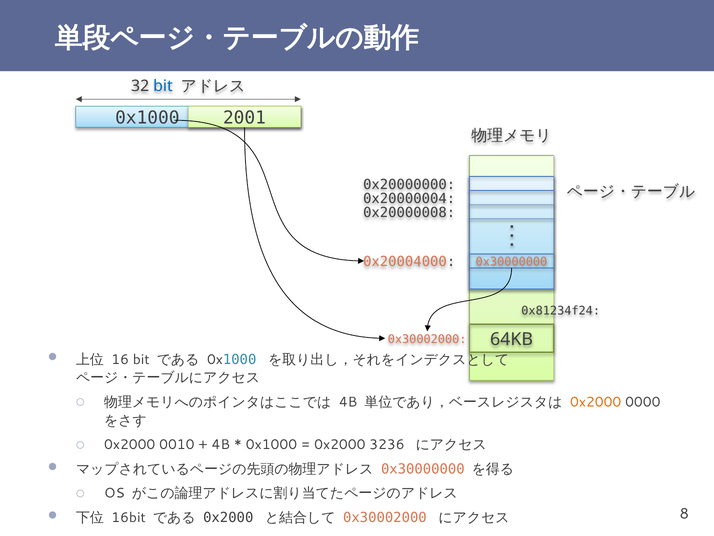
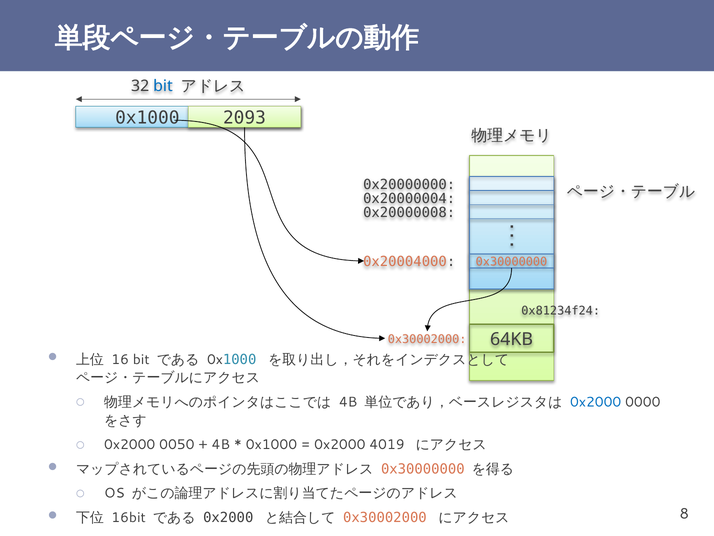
2001: 2001 -> 2093 (244, 118)
0x2000 colour: orange -> blue (596, 402)
0010: 0010 -> 0050 (177, 444)
3236: 3236 -> 4019 (387, 444)
